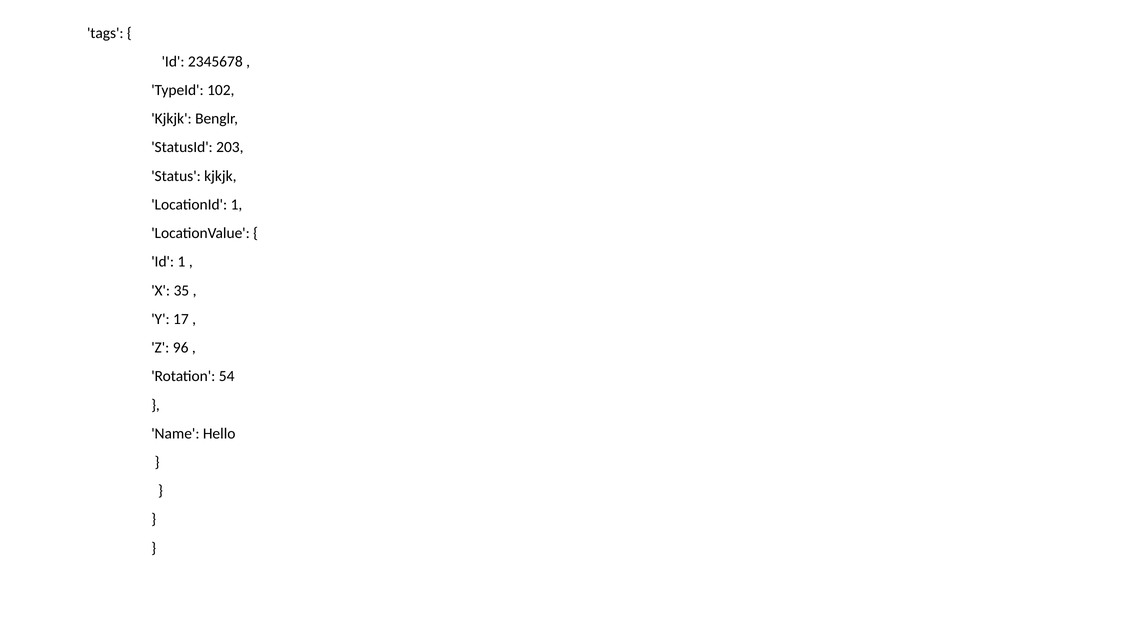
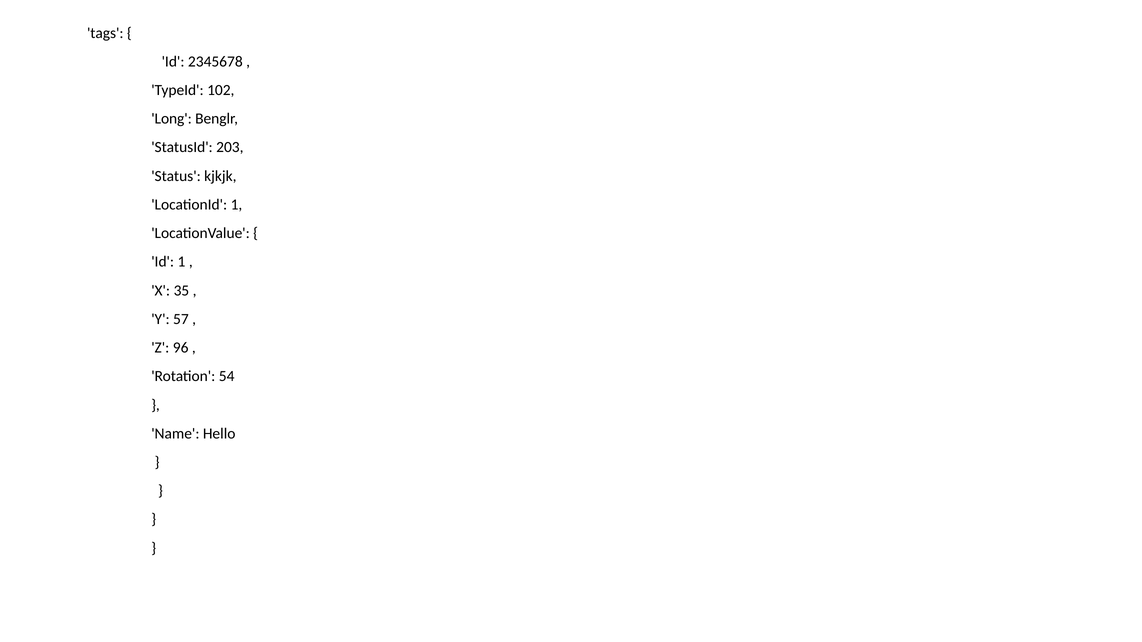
Kjkjk: Kjkjk -> Long (172, 119)
17: 17 -> 57 (181, 319)
